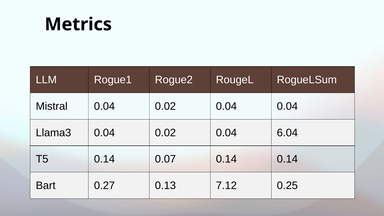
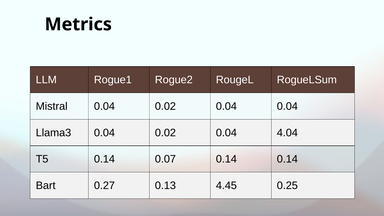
6.04: 6.04 -> 4.04 (287, 133)
7.12: 7.12 -> 4.45 (226, 186)
